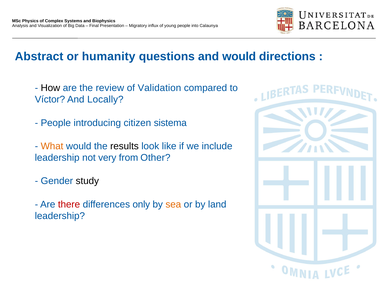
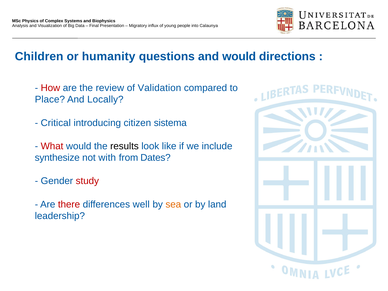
Abstract: Abstract -> Children (39, 56)
How colour: black -> red (50, 88)
Víctor: Víctor -> Place (50, 100)
People: People -> Critical (56, 123)
What colour: orange -> red (52, 146)
leadership: leadership -> synthesize (57, 158)
very: very -> with (107, 158)
Other: Other -> Dates (156, 158)
study colour: black -> red (87, 181)
only: only -> well (141, 204)
